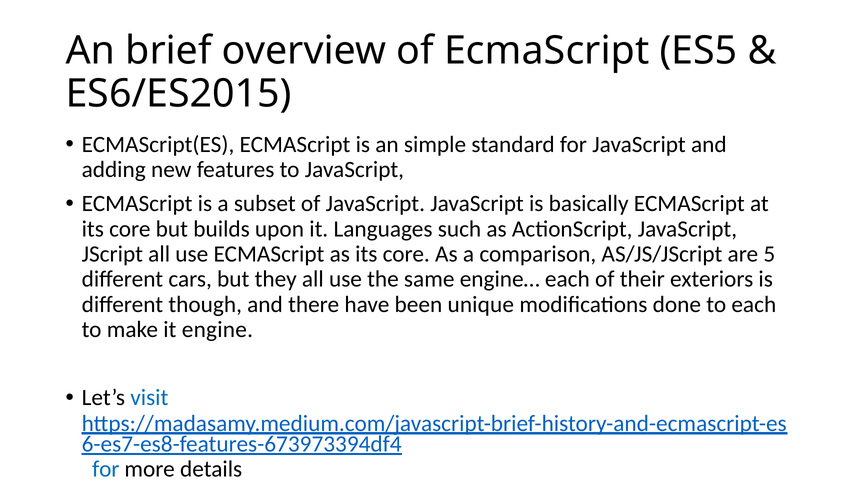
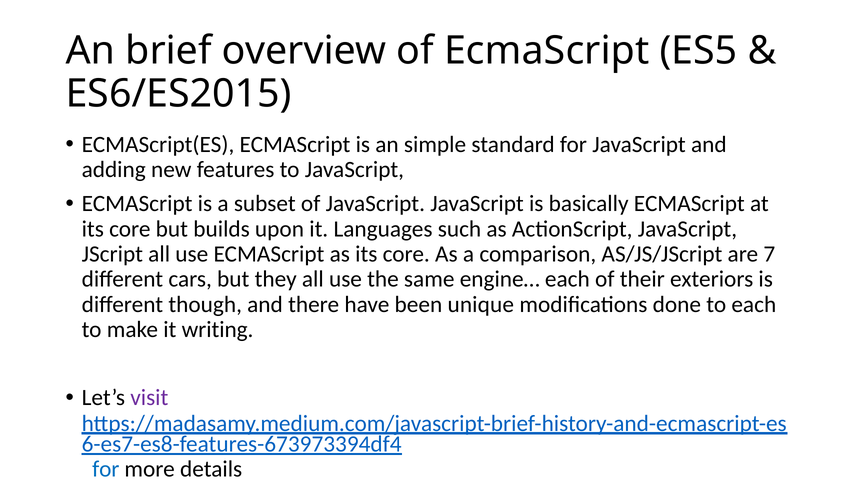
5: 5 -> 7 (769, 254)
engine: engine -> writing (218, 329)
visit colour: blue -> purple (149, 398)
